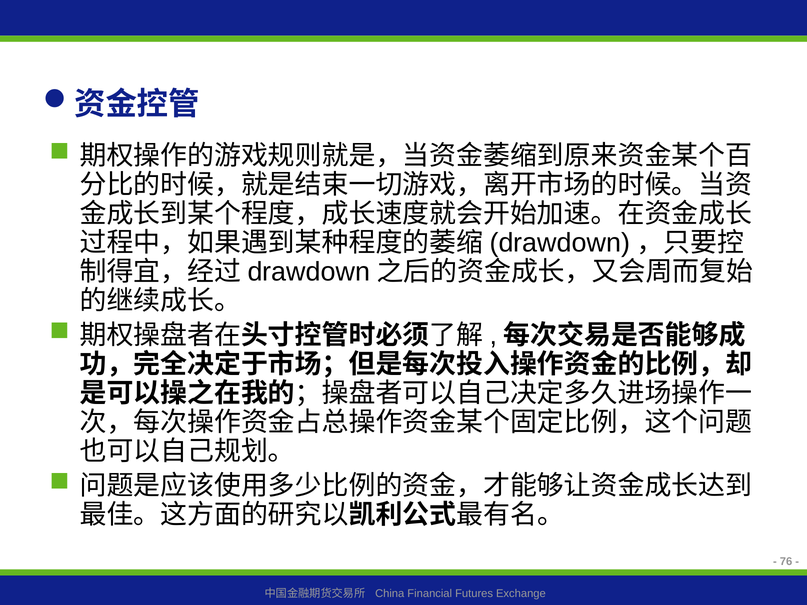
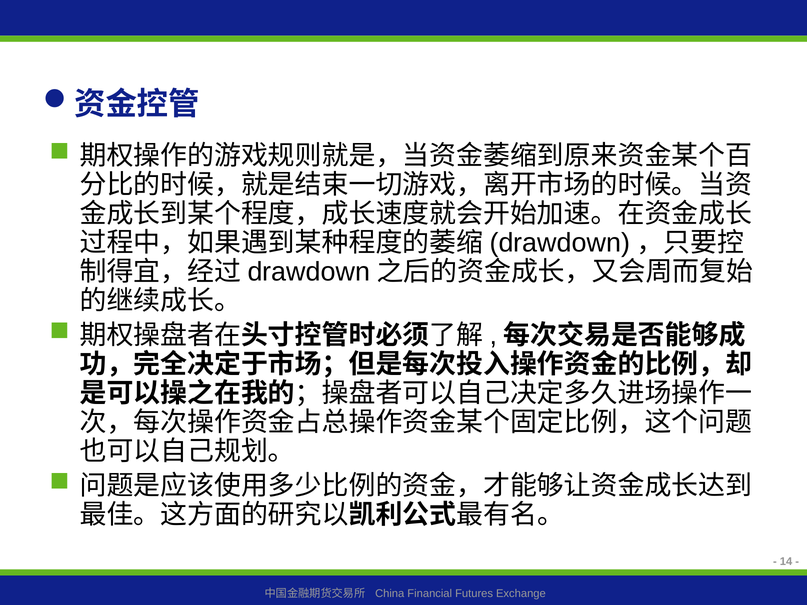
76: 76 -> 14 (786, 562)
